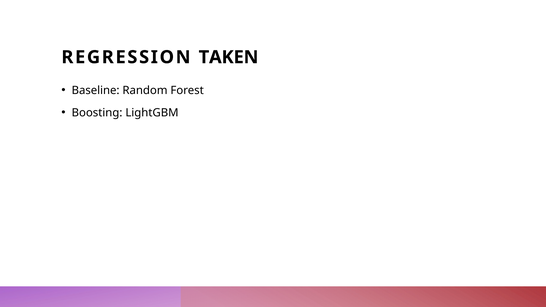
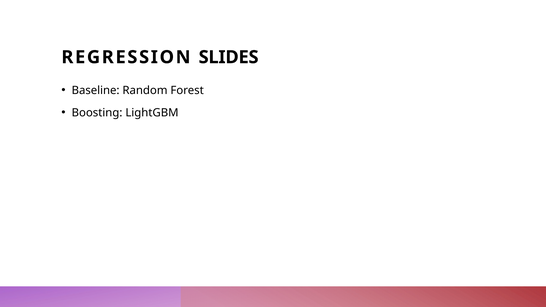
TAKEN: TAKEN -> SLIDES (229, 57)
